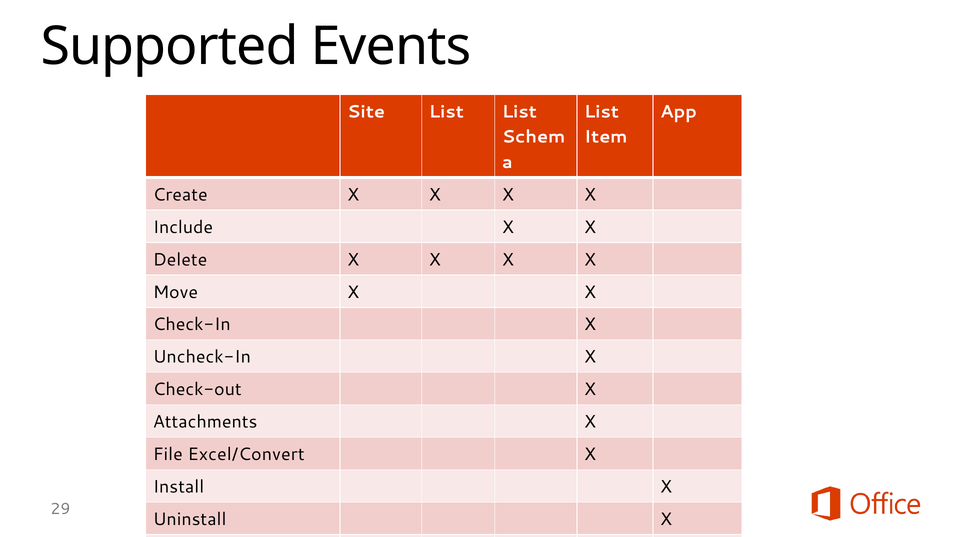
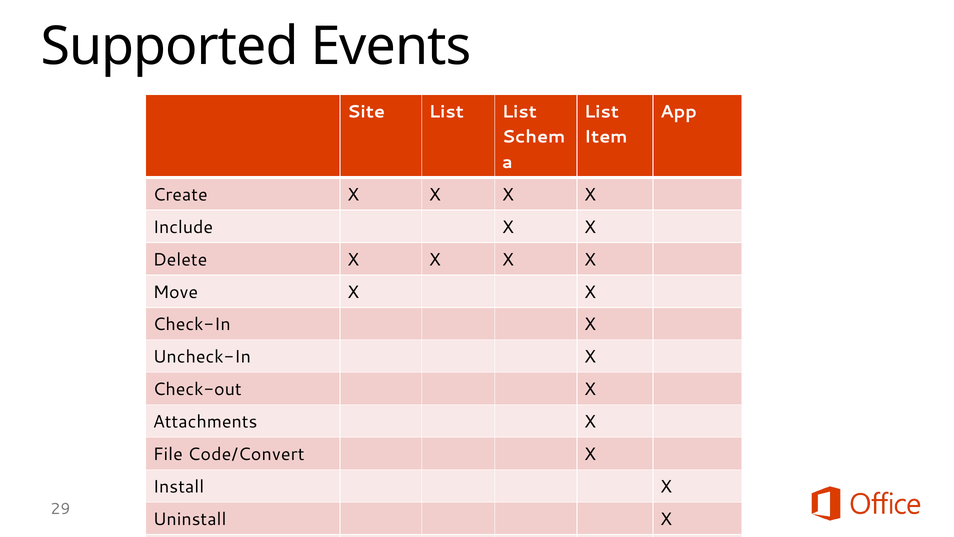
Excel/Convert: Excel/Convert -> Code/Convert (246, 454)
